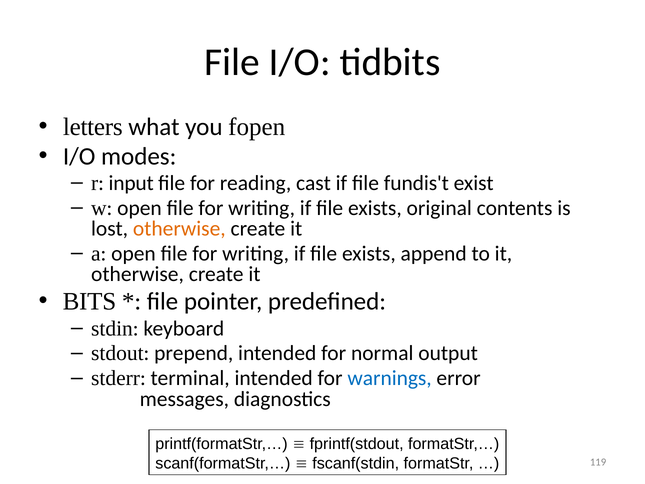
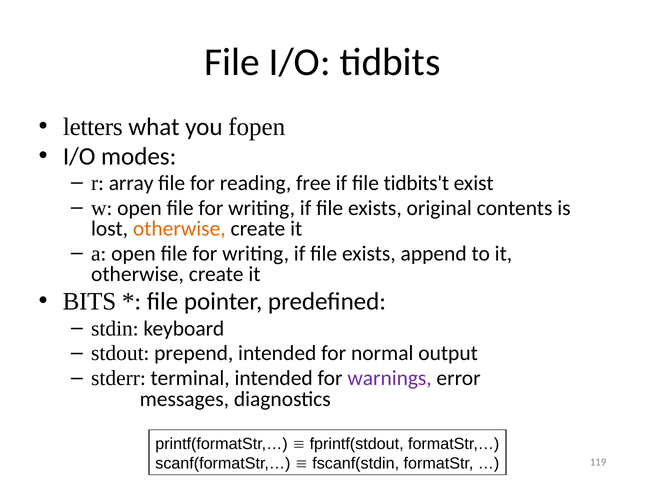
input: input -> array (131, 183)
cast: cast -> free (314, 183)
fundis't: fundis't -> tidbits't (416, 183)
warnings colour: blue -> purple (390, 378)
